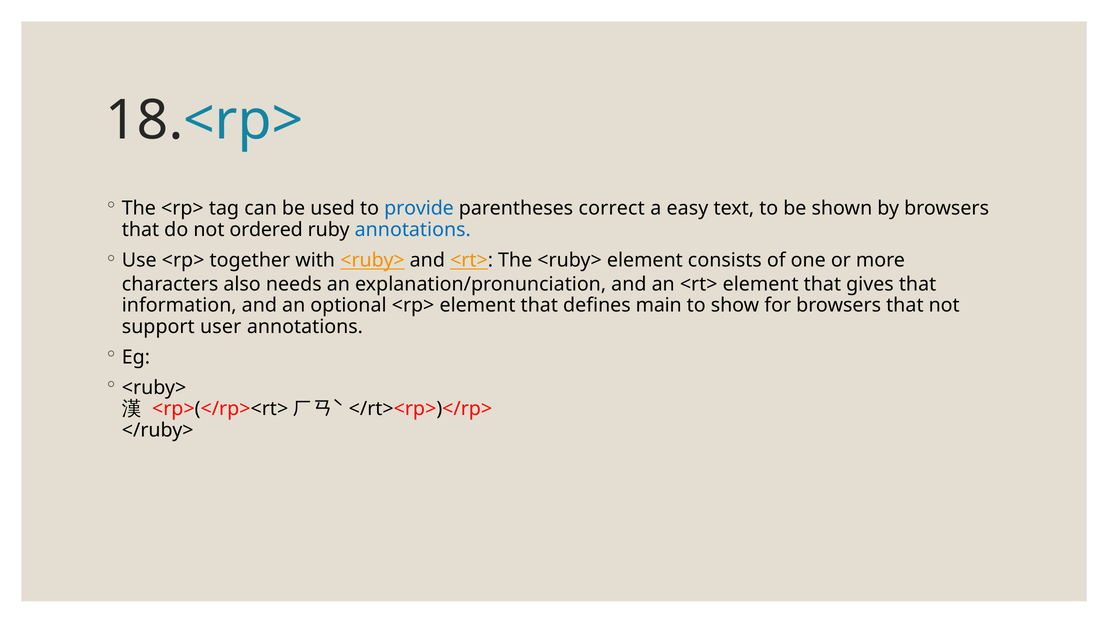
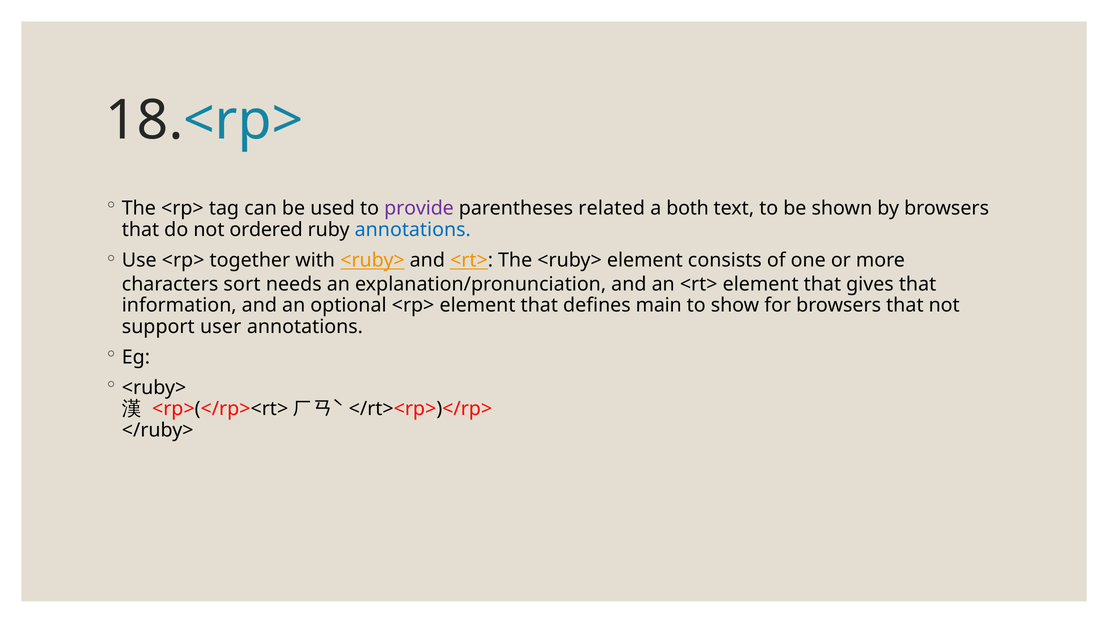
provide colour: blue -> purple (419, 208)
correct: correct -> related (612, 208)
easy: easy -> both (688, 208)
also: also -> sort (242, 284)
